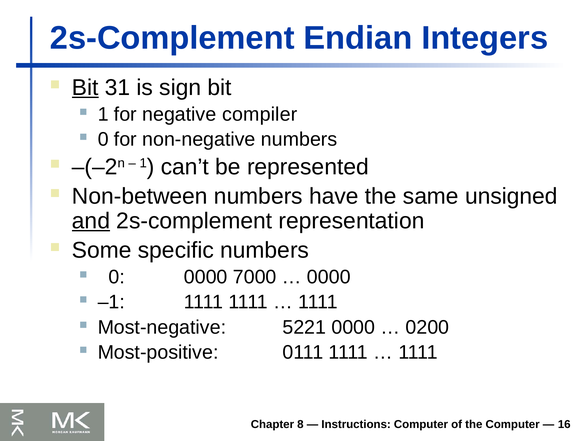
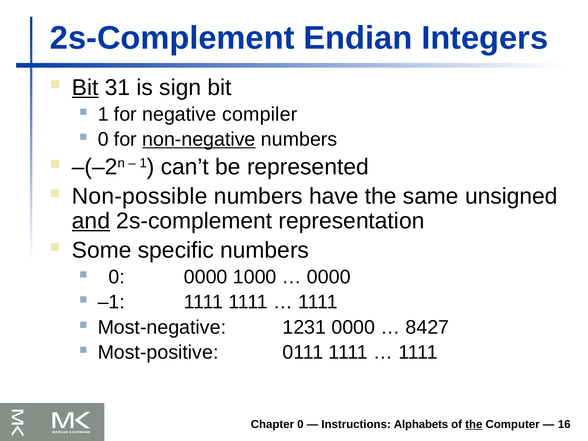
non-negative underline: none -> present (199, 139)
Non-between: Non-between -> Non-possible (140, 196)
7000: 7000 -> 1000 (255, 277)
5221: 5221 -> 1231 (304, 327)
0200: 0200 -> 8427 (427, 327)
Chapter 8: 8 -> 0 (300, 424)
Instructions Computer: Computer -> Alphabets (421, 424)
the underline: none -> present (474, 424)
